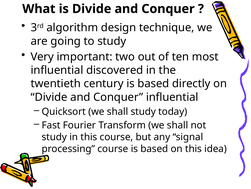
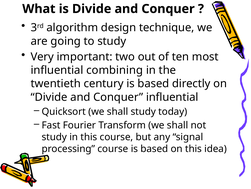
discovered: discovered -> combining (115, 70)
